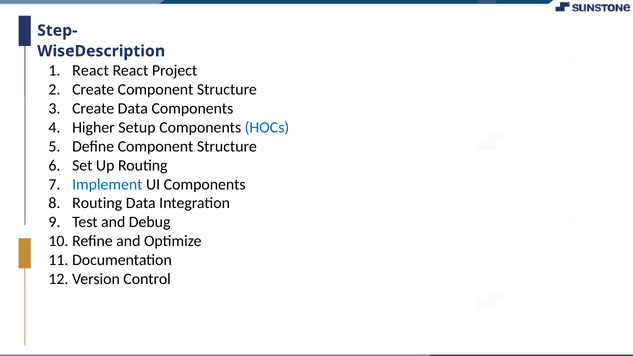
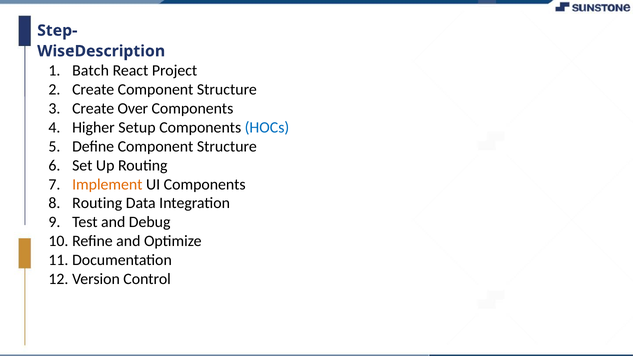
React: React -> Batch (91, 70)
Create Data: Data -> Over (133, 108)
Implement colour: blue -> orange (107, 184)
